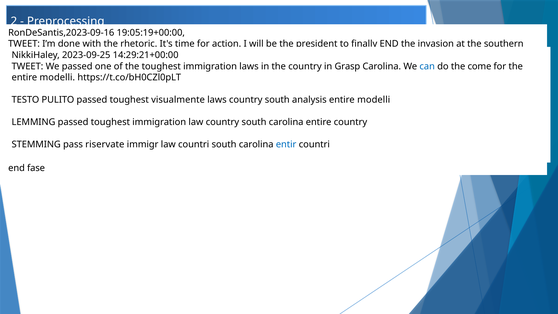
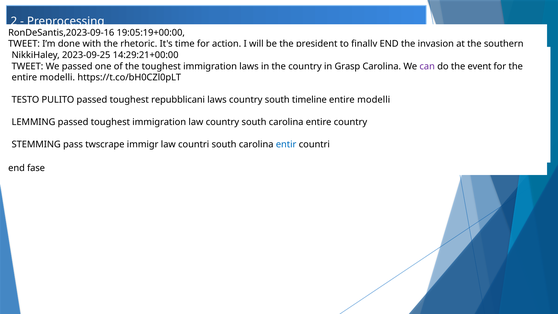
can colour: blue -> purple (427, 66)
the come: come -> event (479, 66)
visualmente: visualmente -> repubblicani (178, 100)
analysis: analysis -> timeline (309, 100)
riservate: riservate -> twscrape (105, 144)
